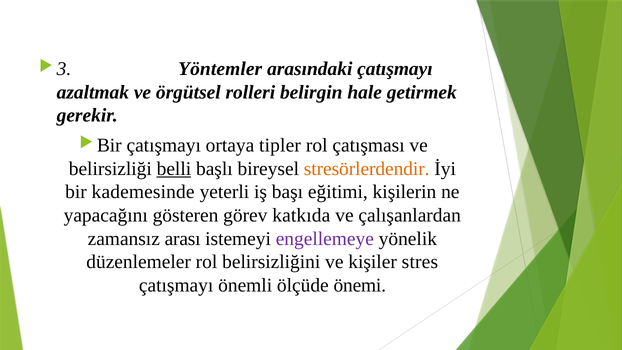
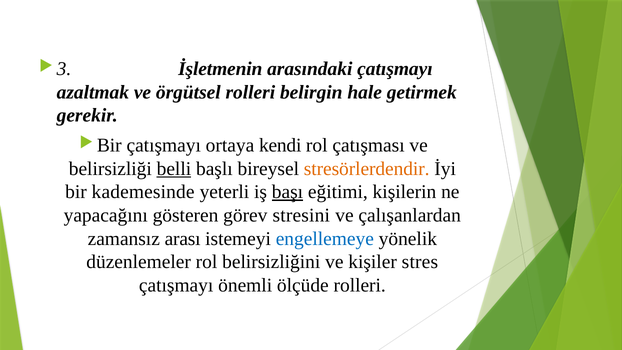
Yöntemler: Yöntemler -> İşletmenin (220, 69)
tipler: tipler -> kendi (280, 145)
başı underline: none -> present (287, 192)
katkıda: katkıda -> stresini (301, 215)
engellemeye colour: purple -> blue (325, 239)
ölçüde önemi: önemi -> rolleri (360, 285)
